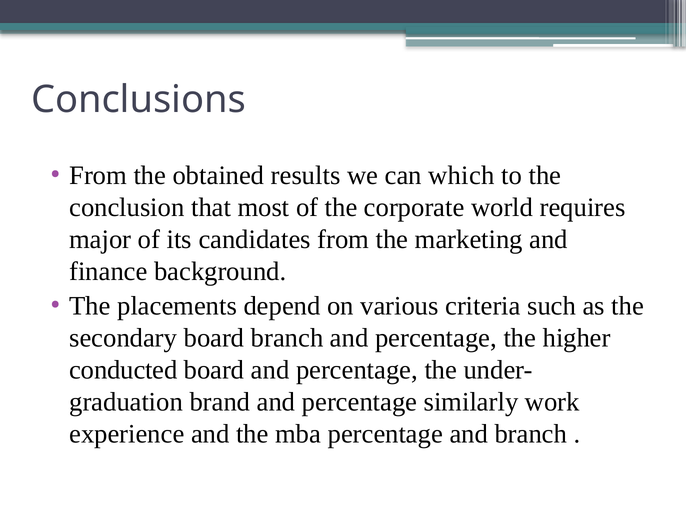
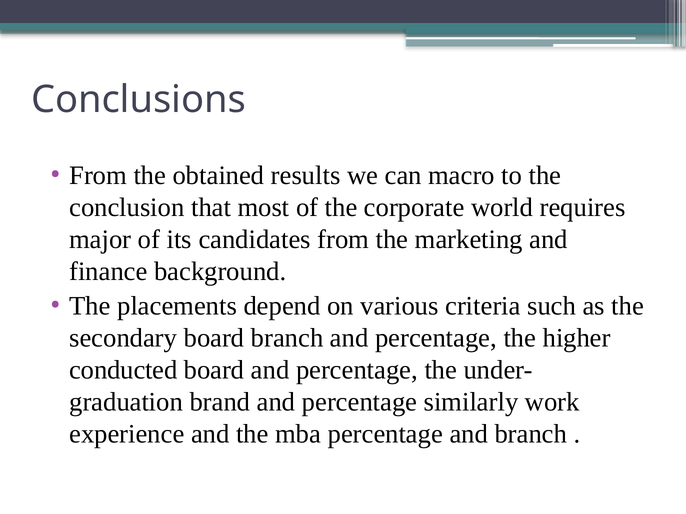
which: which -> macro (462, 176)
